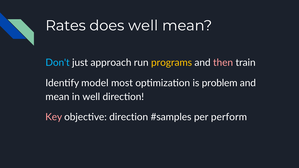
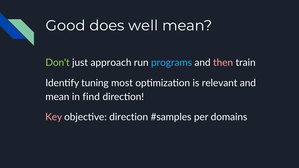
Rates: Rates -> Good (65, 26)
Don't colour: light blue -> light green (58, 63)
programs colour: yellow -> light blue (172, 63)
model: model -> tuning (95, 83)
problem: problem -> relevant (220, 83)
in well: well -> find (91, 97)
perform: perform -> domains (229, 117)
